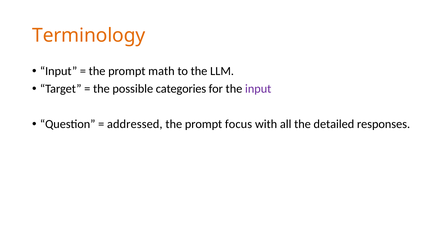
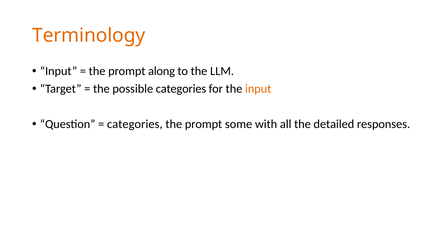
math: math -> along (162, 71)
input colour: purple -> orange (258, 89)
addressed: addressed -> categories (135, 124)
focus: focus -> some (239, 124)
